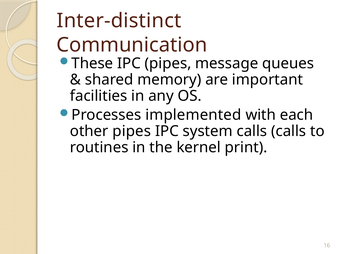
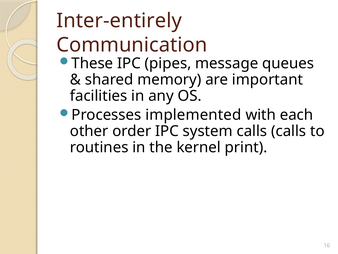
Inter-distinct: Inter-distinct -> Inter-entirely (119, 21)
other pipes: pipes -> order (132, 131)
